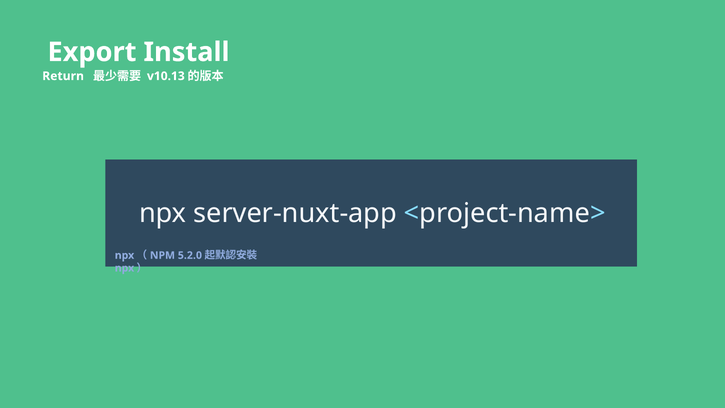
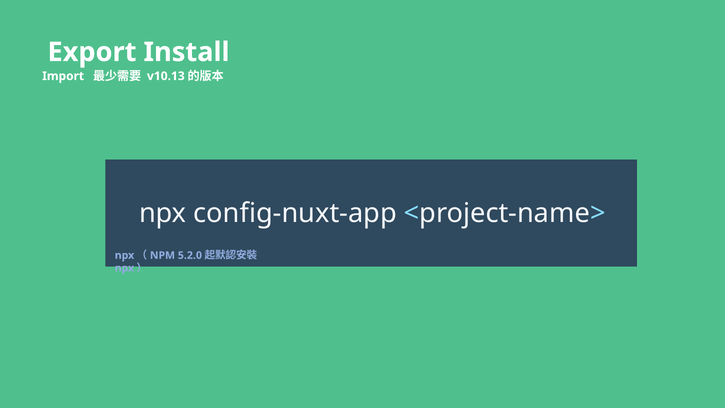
Return: Return -> Import (63, 76)
server-nuxt-app: server-nuxt-app -> config-nuxt-app (295, 213)
